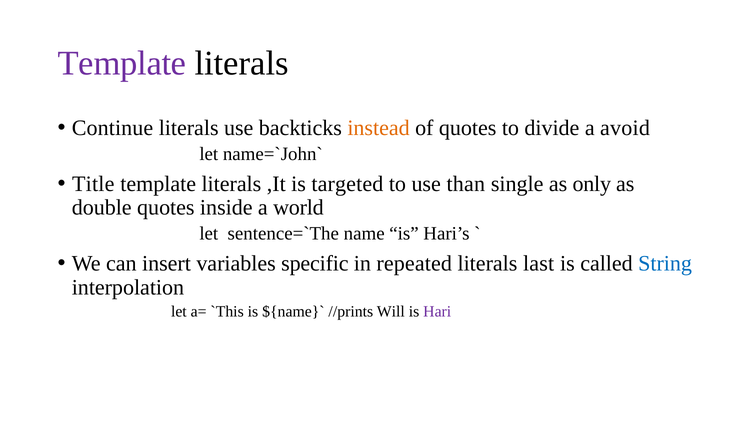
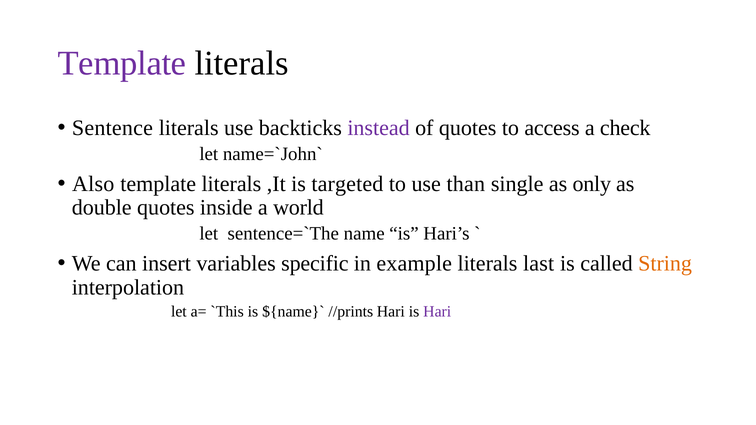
Continue: Continue -> Sentence (112, 128)
instead colour: orange -> purple (379, 128)
divide: divide -> access (552, 128)
avoid: avoid -> check (625, 128)
Title: Title -> Also (93, 184)
repeated: repeated -> example (414, 264)
String colour: blue -> orange (665, 264)
//prints Will: Will -> Hari (391, 312)
